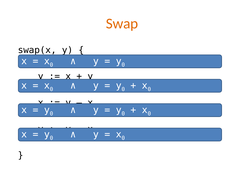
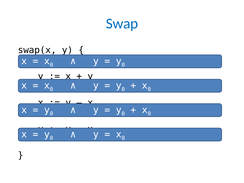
Swap colour: orange -> blue (122, 24)
